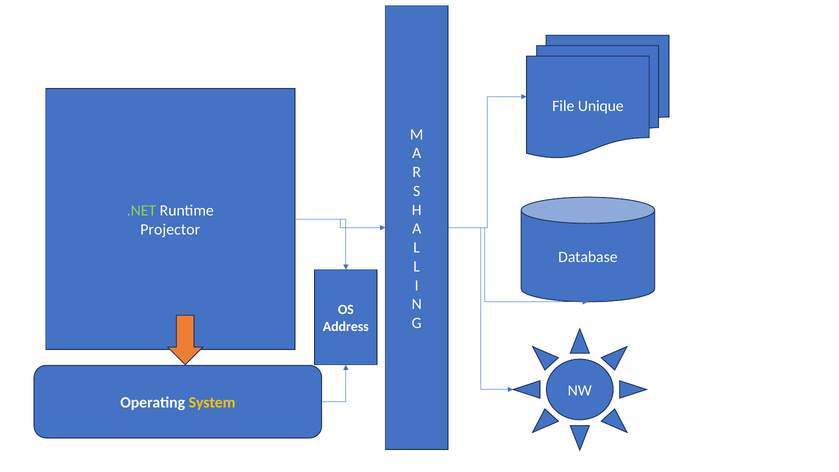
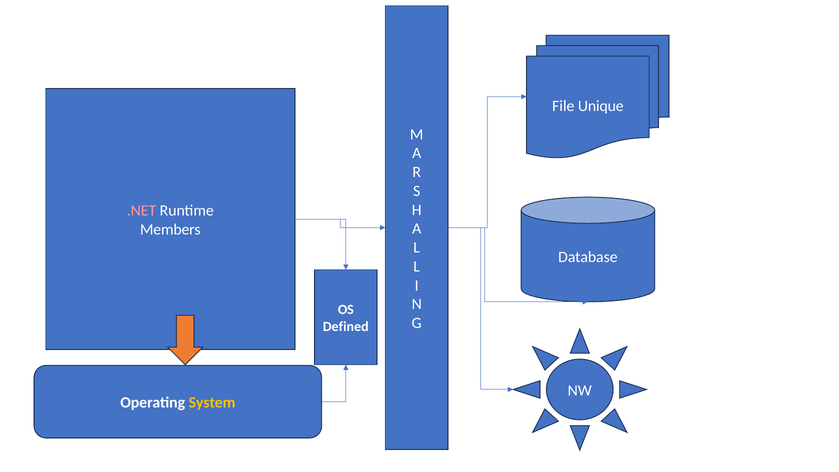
.NET colour: light green -> pink (141, 211)
Projector: Projector -> Members (170, 229)
Address: Address -> Defined (346, 327)
